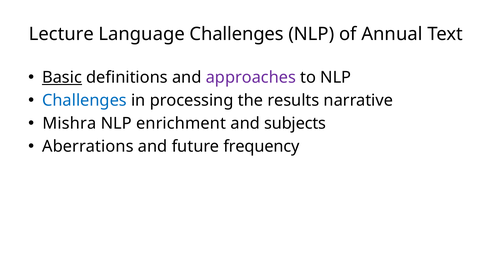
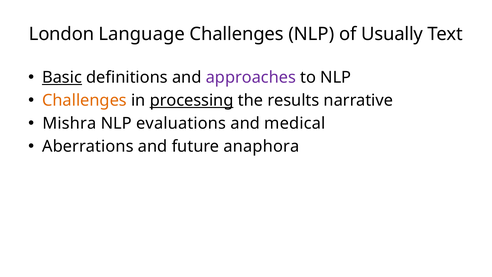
Lecture: Lecture -> London (61, 34)
Annual: Annual -> Usually (392, 34)
Challenges colour: blue -> orange (84, 100)
processing underline: none -> present (192, 100)
enrichment: enrichment -> evaluations (181, 123)
subjects: subjects -> medical (295, 123)
frequency: frequency -> anaphora (261, 146)
